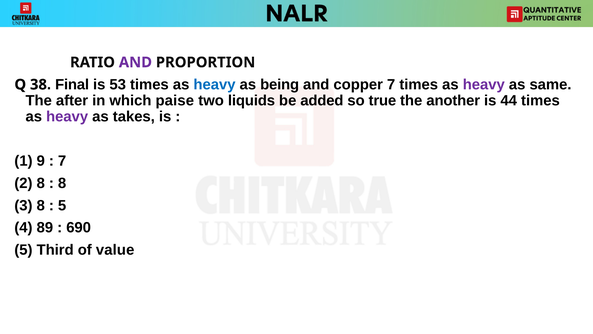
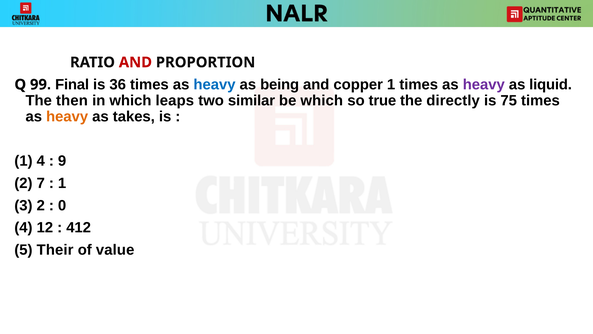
AND colour: purple -> red (135, 62)
38: 38 -> 99 (38, 84)
53: 53 -> 36 (118, 84)
copper 7: 7 -> 1 (391, 84)
same: same -> liquid (551, 84)
after: after -> then (72, 100)
paise: paise -> leaps (175, 100)
liquids: liquids -> similar (252, 100)
be added: added -> which (322, 100)
another: another -> directly (453, 100)
44: 44 -> 75 (509, 100)
heavy colour: purple -> orange (67, 116)
1 9: 9 -> 4 (41, 161)
7: 7 -> 9 (62, 161)
2 8: 8 -> 7 (41, 183)
8: 8 -> 1 (62, 183)
3 8: 8 -> 2 (41, 205)
5: 5 -> 0 (62, 205)
89: 89 -> 12 (45, 227)
690: 690 -> 412 (79, 227)
Third: Third -> Their (55, 250)
